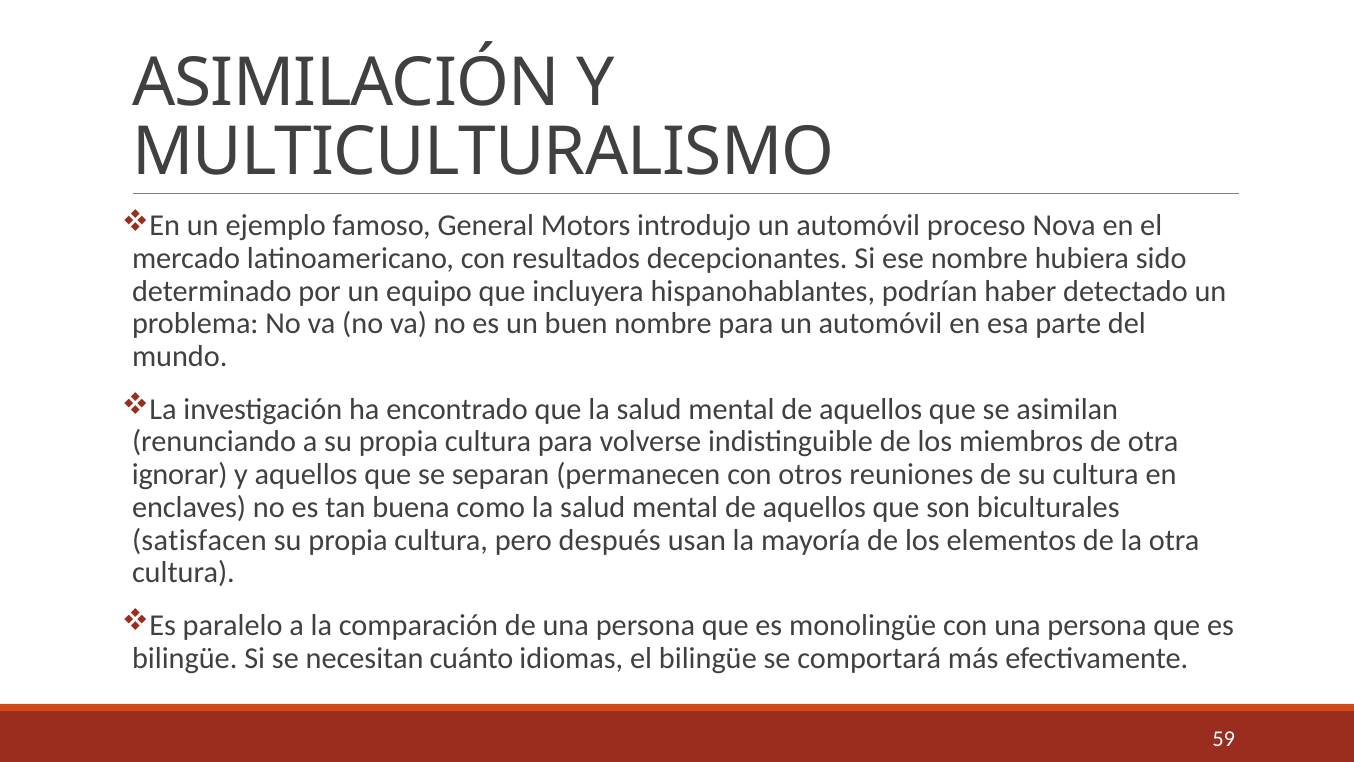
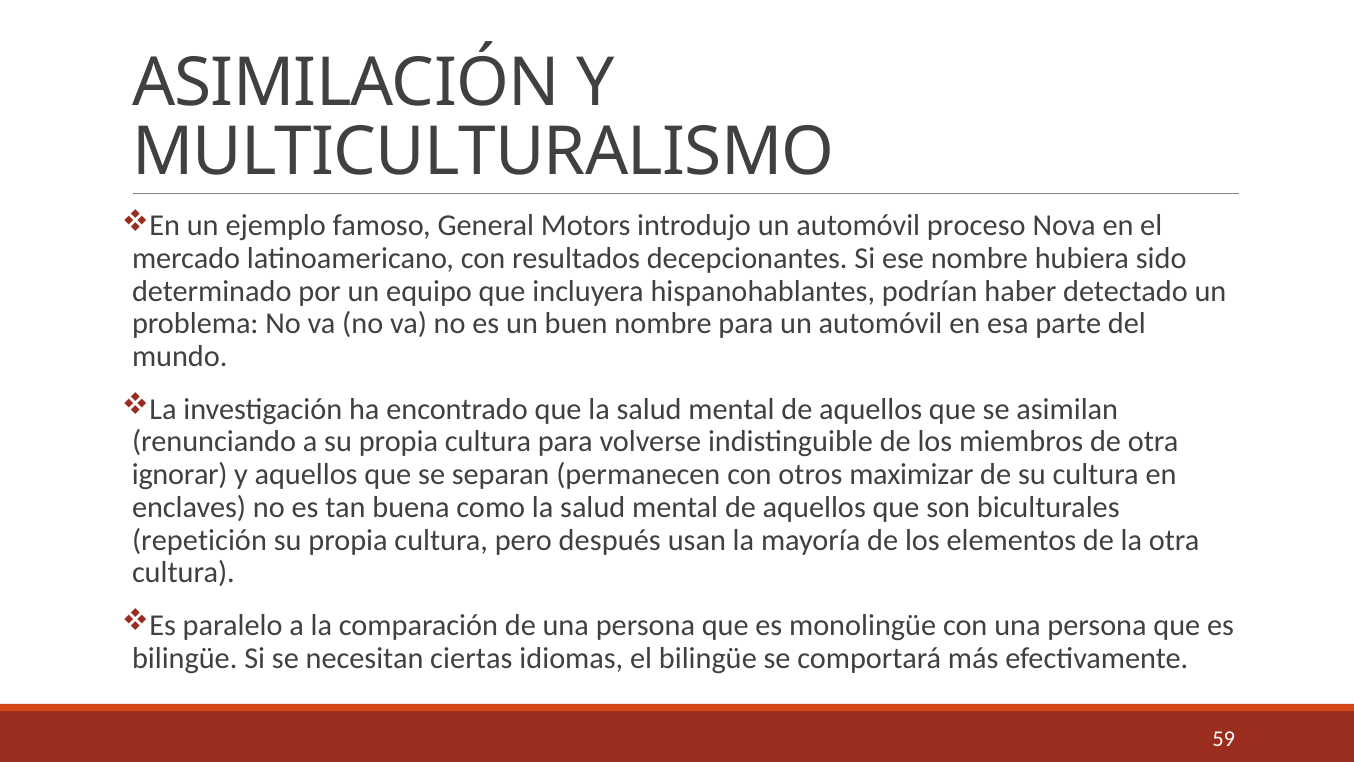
reuniones: reuniones -> maximizar (912, 474)
satisfacen: satisfacen -> repetición (199, 540)
cuánto: cuánto -> ciertas (471, 658)
